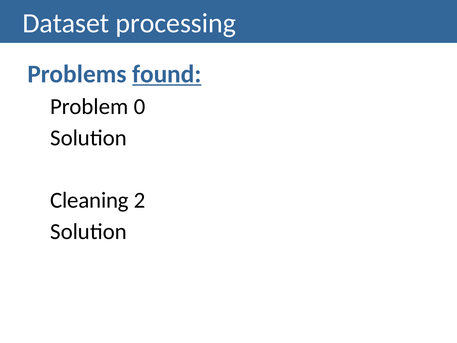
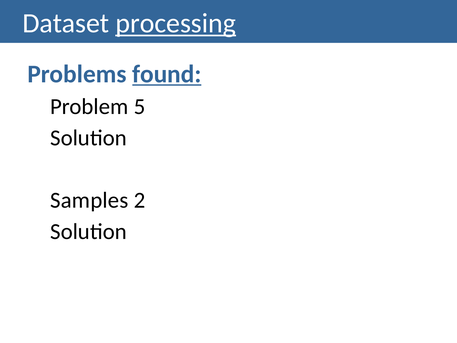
processing underline: none -> present (176, 23)
0: 0 -> 5 (139, 107)
Cleaning: Cleaning -> Samples (89, 200)
